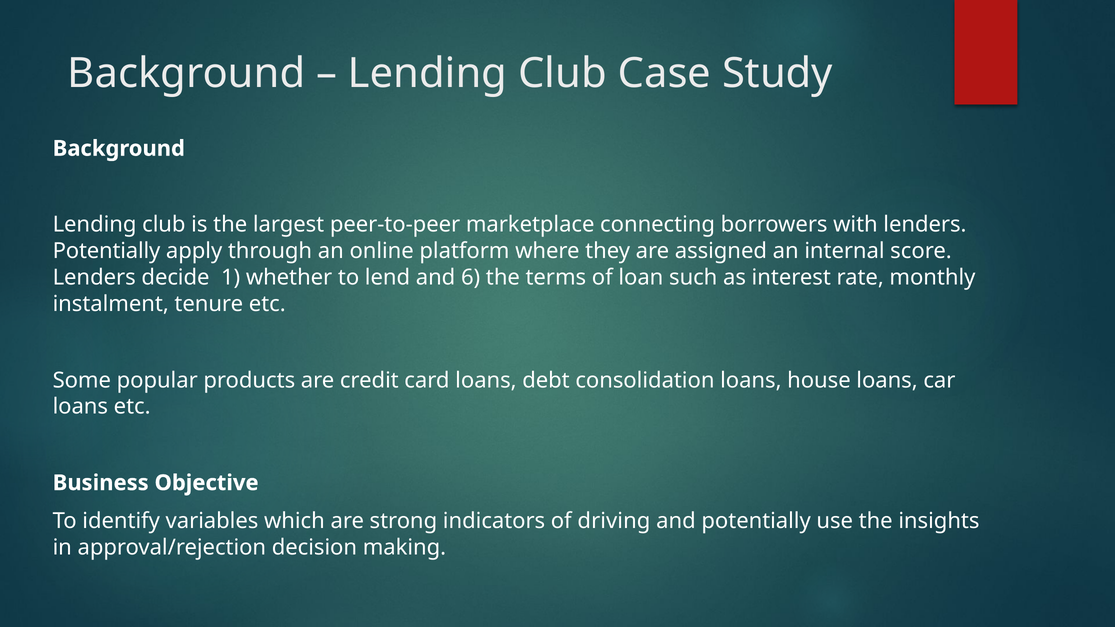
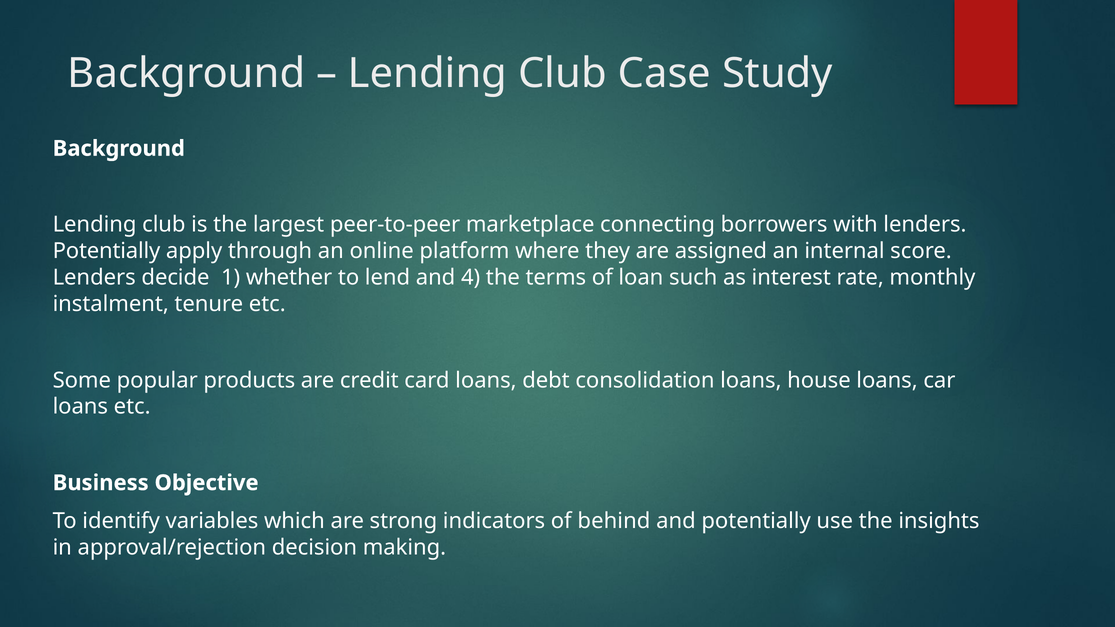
6: 6 -> 4 (471, 278)
driving: driving -> behind (614, 521)
